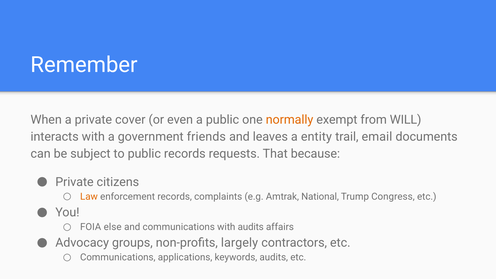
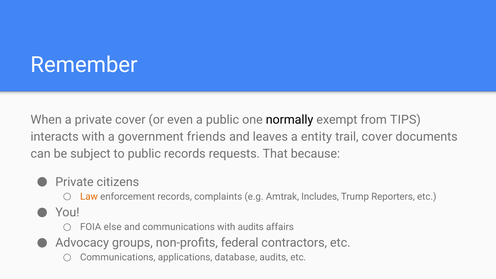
normally colour: orange -> black (290, 120)
WILL: WILL -> TIPS (405, 120)
trail email: email -> cover (377, 137)
National: National -> Includes (320, 197)
Congress: Congress -> Reporters (393, 197)
largely: largely -> federal (240, 243)
keywords: keywords -> database (236, 257)
